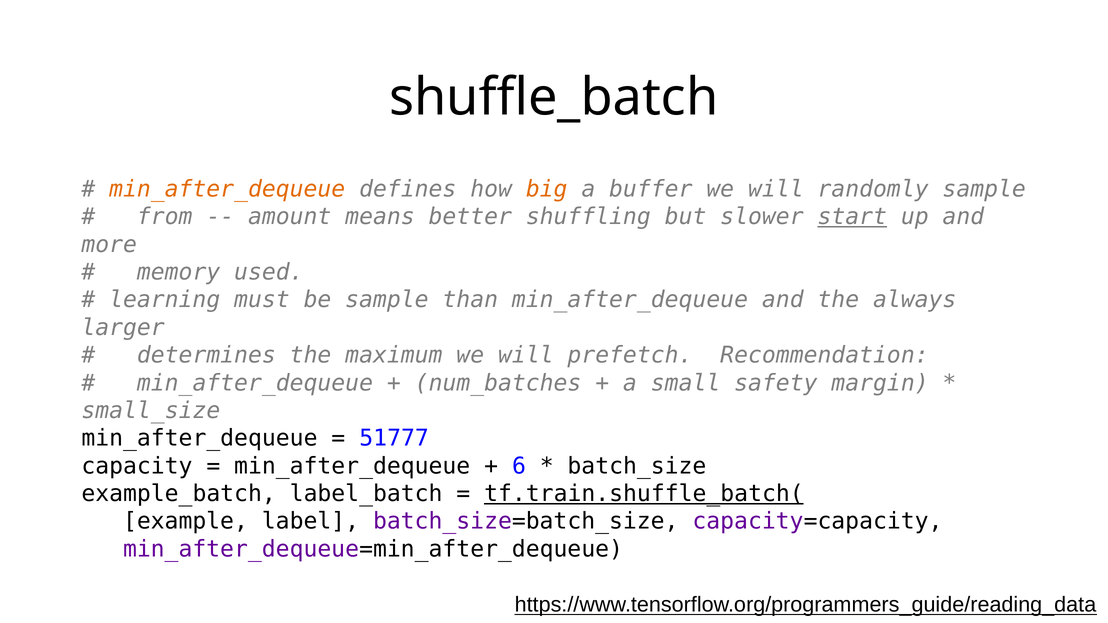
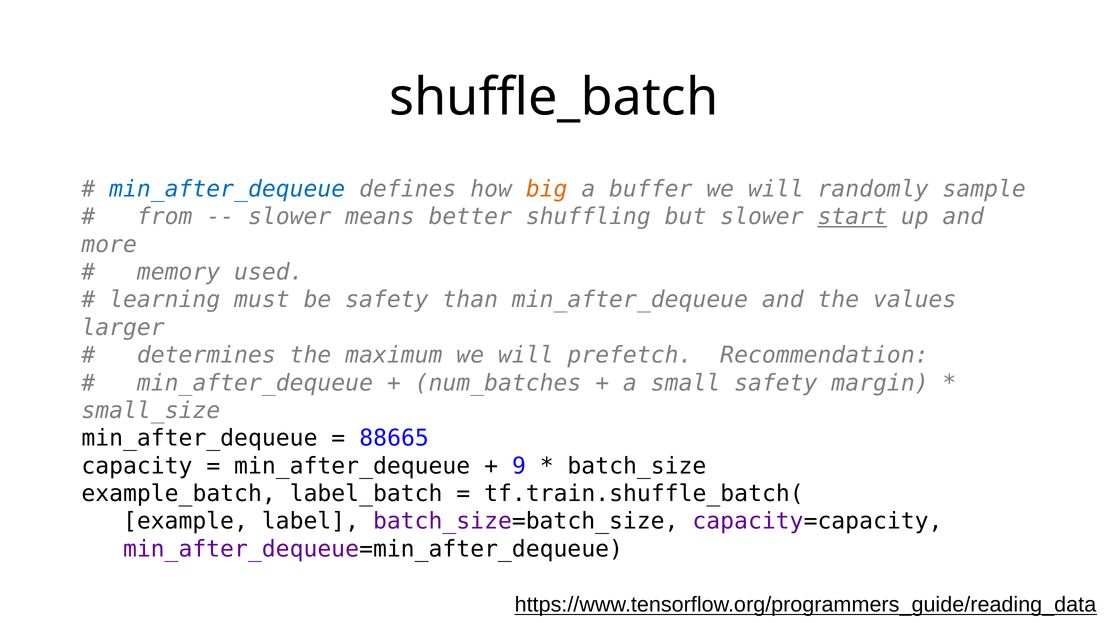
min_after_dequeue colour: orange -> blue (227, 189)
amount: amount -> slower (290, 217)
be sample: sample -> safety (387, 300)
always: always -> values (915, 300)
51777: 51777 -> 88665 (394, 439)
6: 6 -> 9 (519, 466)
tf.train.shuffle_batch( underline: present -> none (644, 494)
